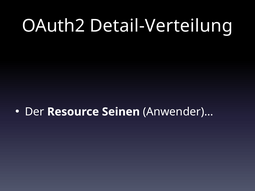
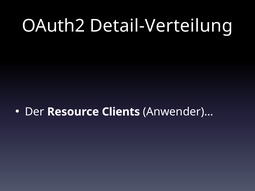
Seinen: Seinen -> Clients (121, 112)
